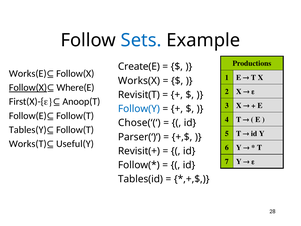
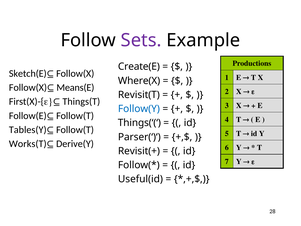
Sets colour: blue -> purple (141, 40)
Works(E: Works(E -> Sketch(E (28, 73)
Works(X: Works(X -> Where(X (139, 81)
Follow(X underline: present -> none (28, 87)
Where(E: Where(E -> Means(E (75, 87)
Anoop(T: Anoop(T -> Things(T (81, 102)
Chose(‘(‘: Chose(‘(‘ -> Things(‘(‘ (139, 123)
Useful(Y: Useful(Y -> Derive(Y (75, 144)
Tables(id: Tables(id -> Useful(id (140, 179)
